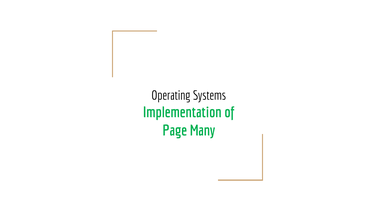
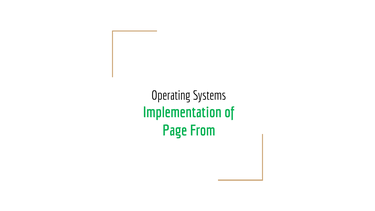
Many: Many -> From (203, 131)
